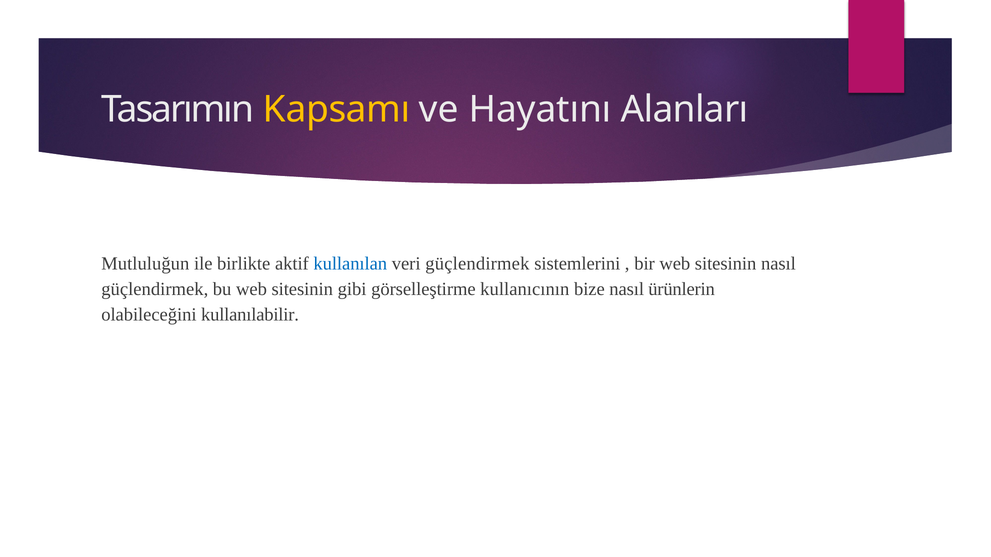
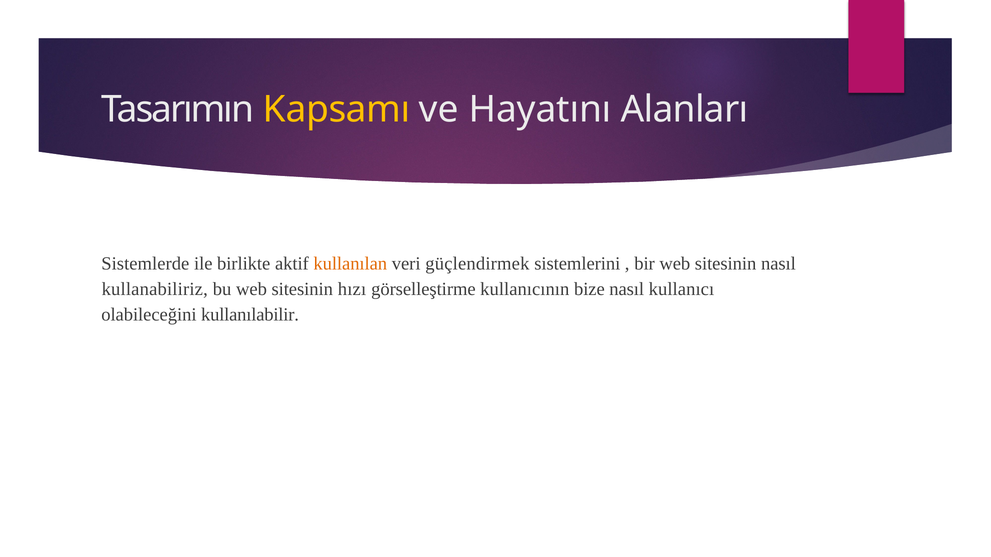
Mutluluğun: Mutluluğun -> Sistemlerde (145, 264)
kullanılan colour: blue -> orange (350, 264)
güçlendirmek: güçlendirmek -> kullanabiliriz (155, 289)
gibi: gibi -> hızı (352, 289)
ürünlerin: ürünlerin -> kullanıcı (681, 289)
